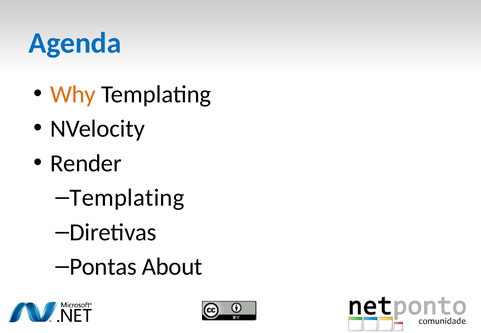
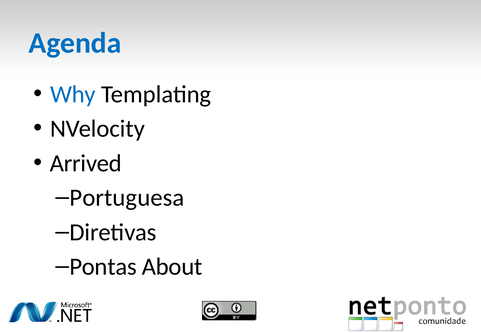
Why colour: orange -> blue (73, 94)
Render: Render -> Arrived (86, 163)
Templating: Templating -> Portuguesa (127, 198)
